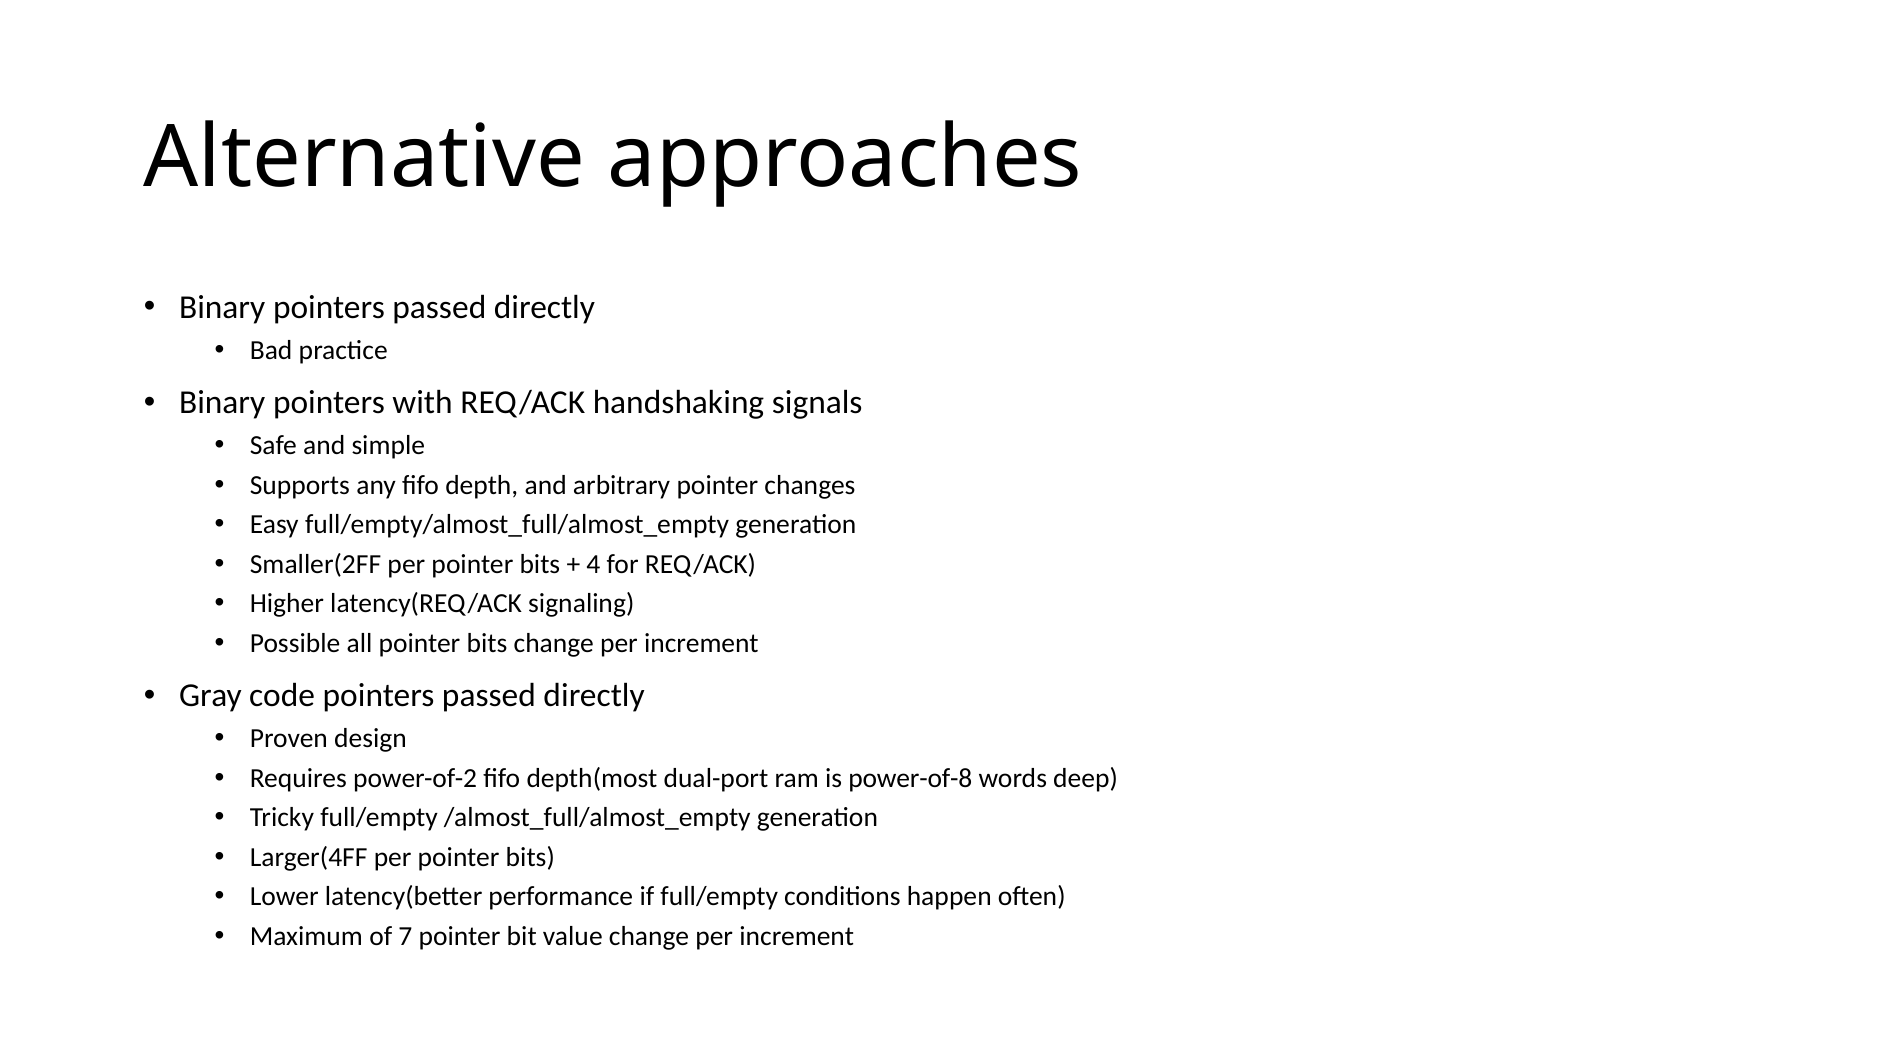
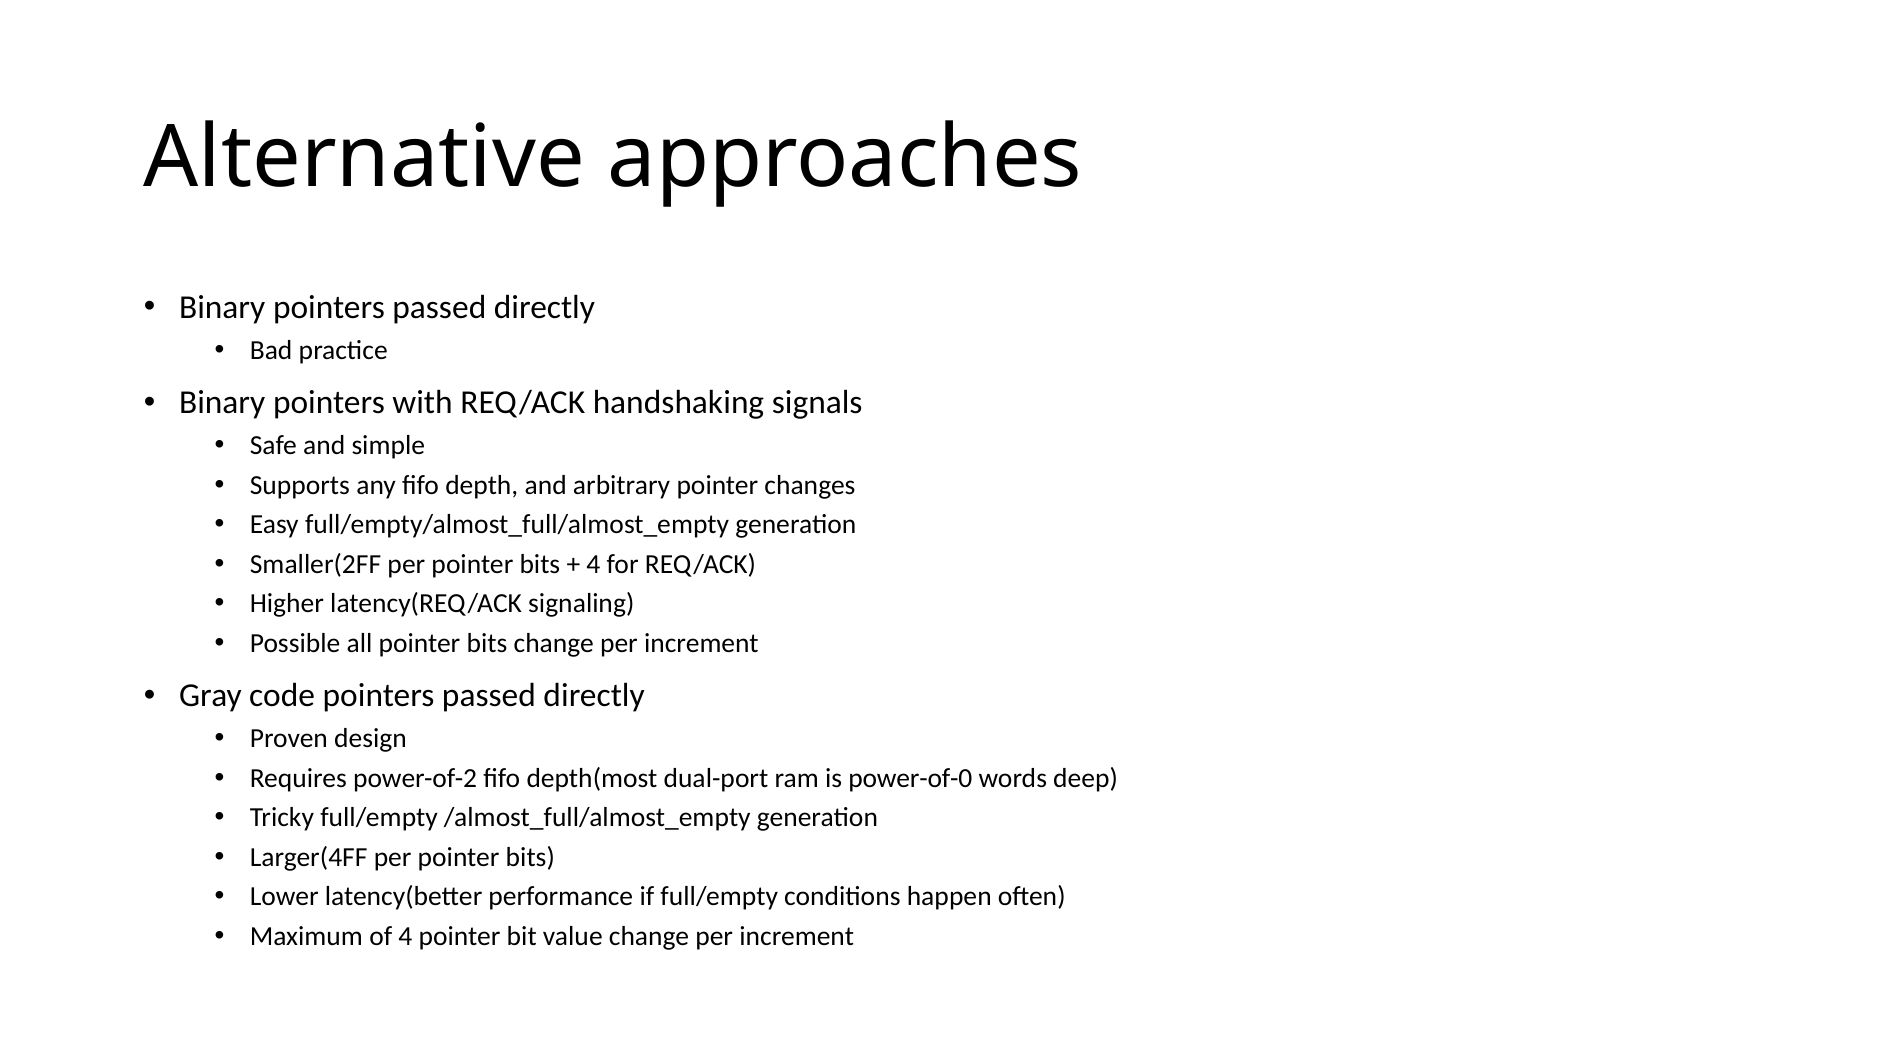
power-of-8: power-of-8 -> power-of-0 (910, 778)
of 7: 7 -> 4 (405, 936)
